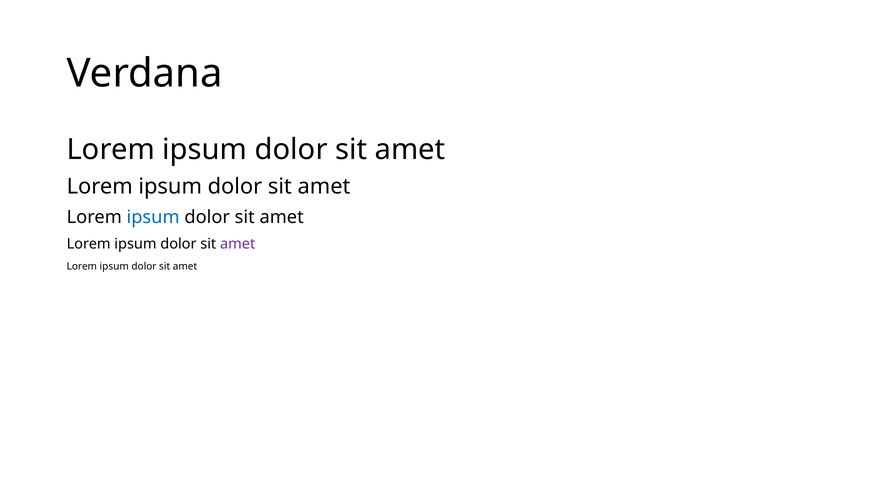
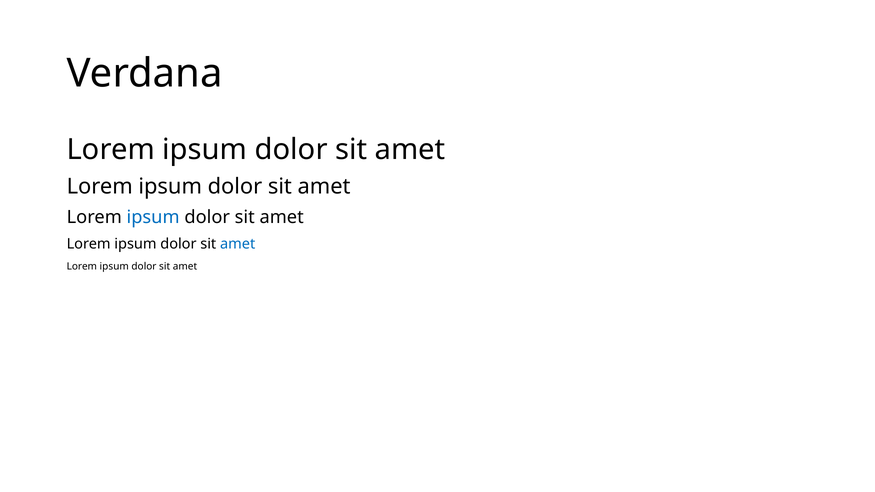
amet colour: purple -> blue (238, 244)
